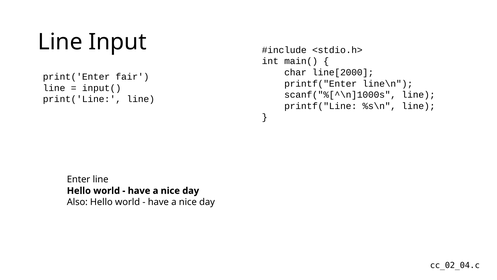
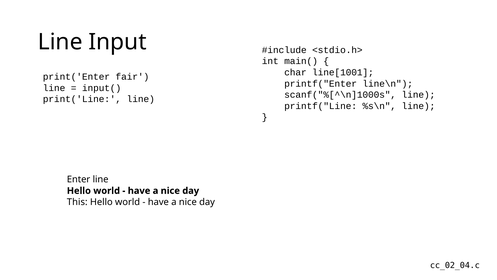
line[2000: line[2000 -> line[1001 (343, 72)
Also: Also -> This (77, 202)
